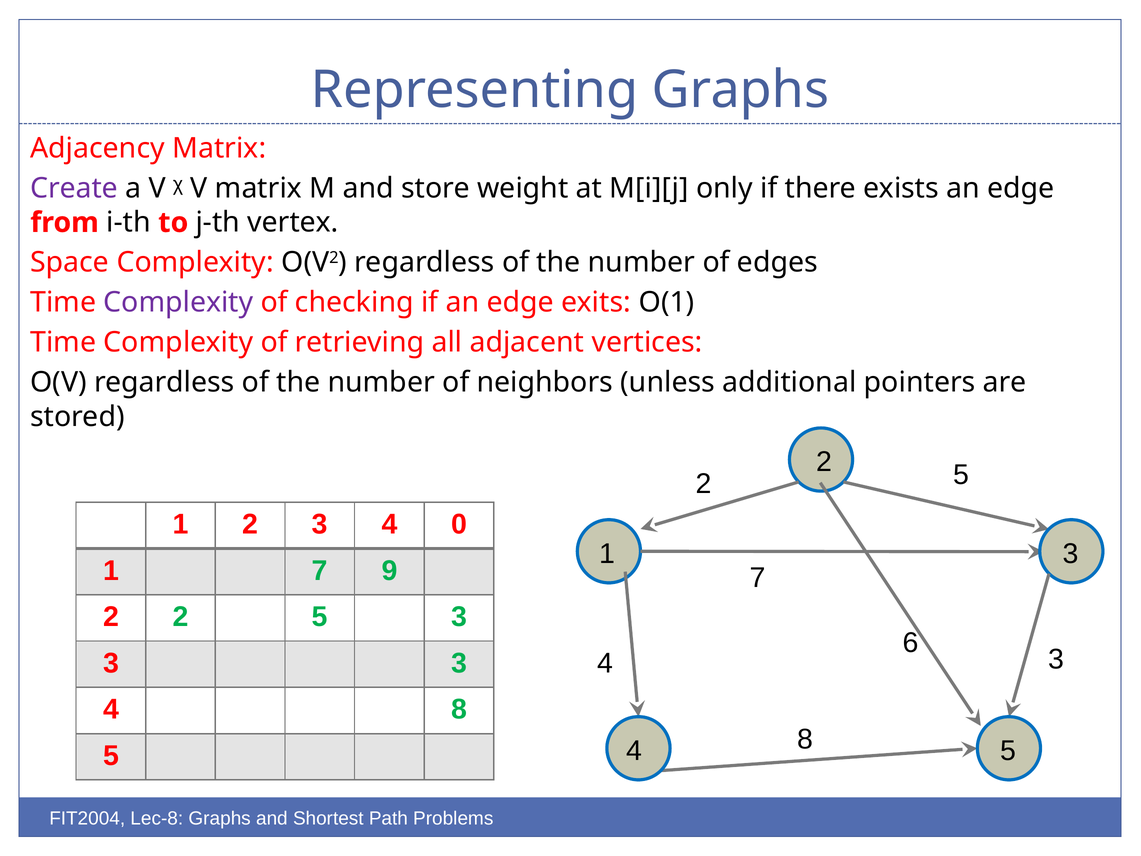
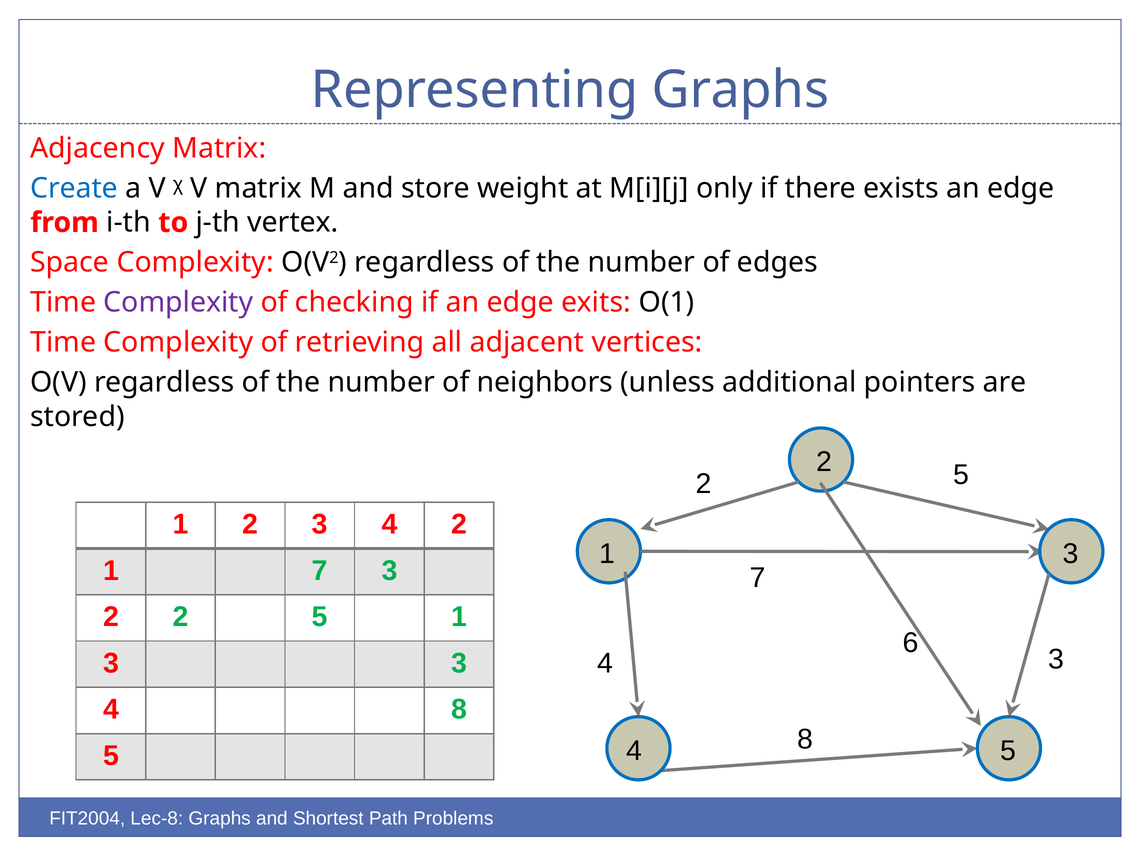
Create colour: purple -> blue (74, 188)
4 0: 0 -> 2 (459, 524)
7 9: 9 -> 3 (389, 570)
5 3: 3 -> 1 (459, 617)
